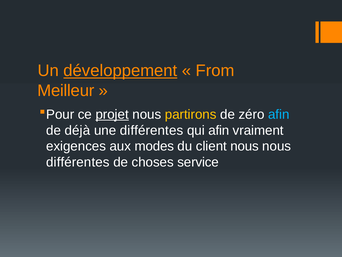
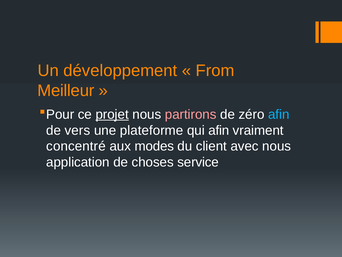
développement underline: present -> none (120, 71)
partirons colour: yellow -> pink (191, 114)
déjà: déjà -> vers (77, 130)
une différentes: différentes -> plateforme (152, 130)
exigences: exigences -> concentré (76, 146)
client nous: nous -> avec (245, 146)
différentes: différentes -> application (78, 162)
